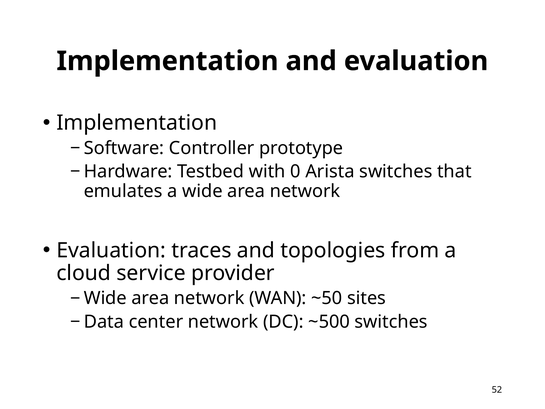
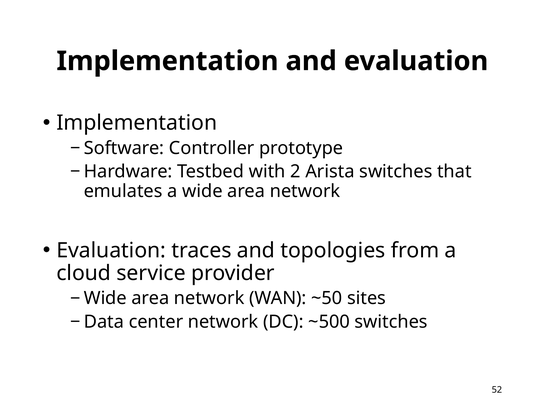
0: 0 -> 2 (295, 171)
